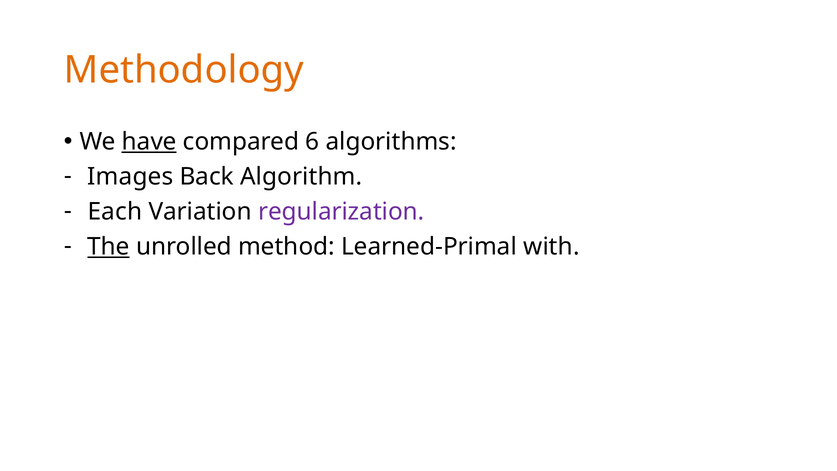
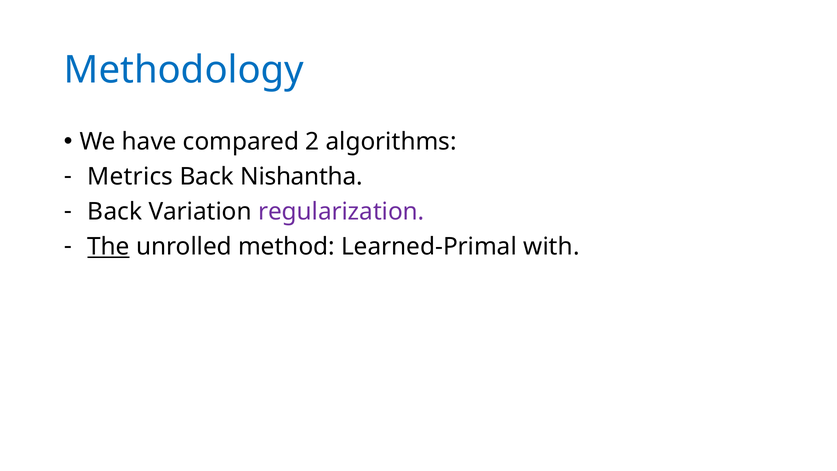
Methodology colour: orange -> blue (184, 70)
have underline: present -> none (149, 142)
6: 6 -> 2 (312, 142)
Images: Images -> Metrics (130, 177)
Algorithm: Algorithm -> Nishantha (301, 177)
Each: Each -> Back (115, 212)
